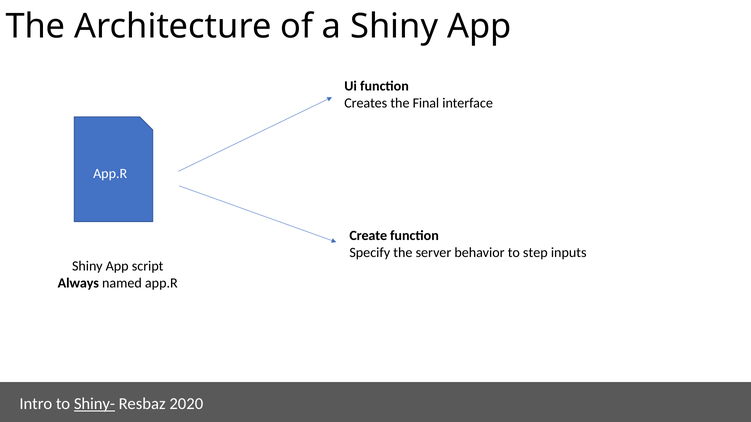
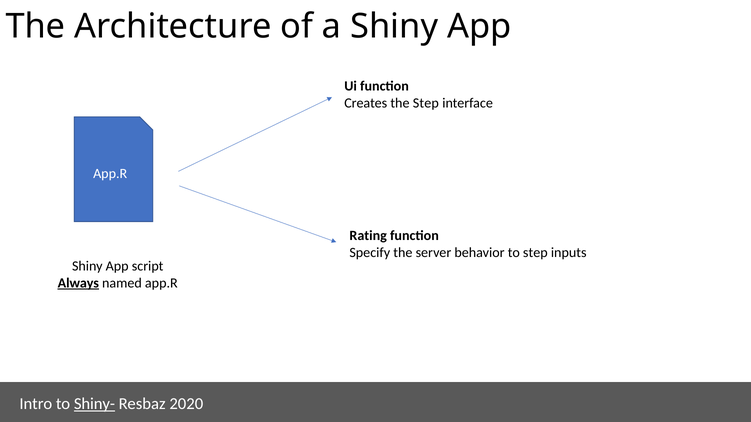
the Final: Final -> Step (426, 103)
Create: Create -> Rating (368, 236)
Always underline: none -> present (78, 283)
